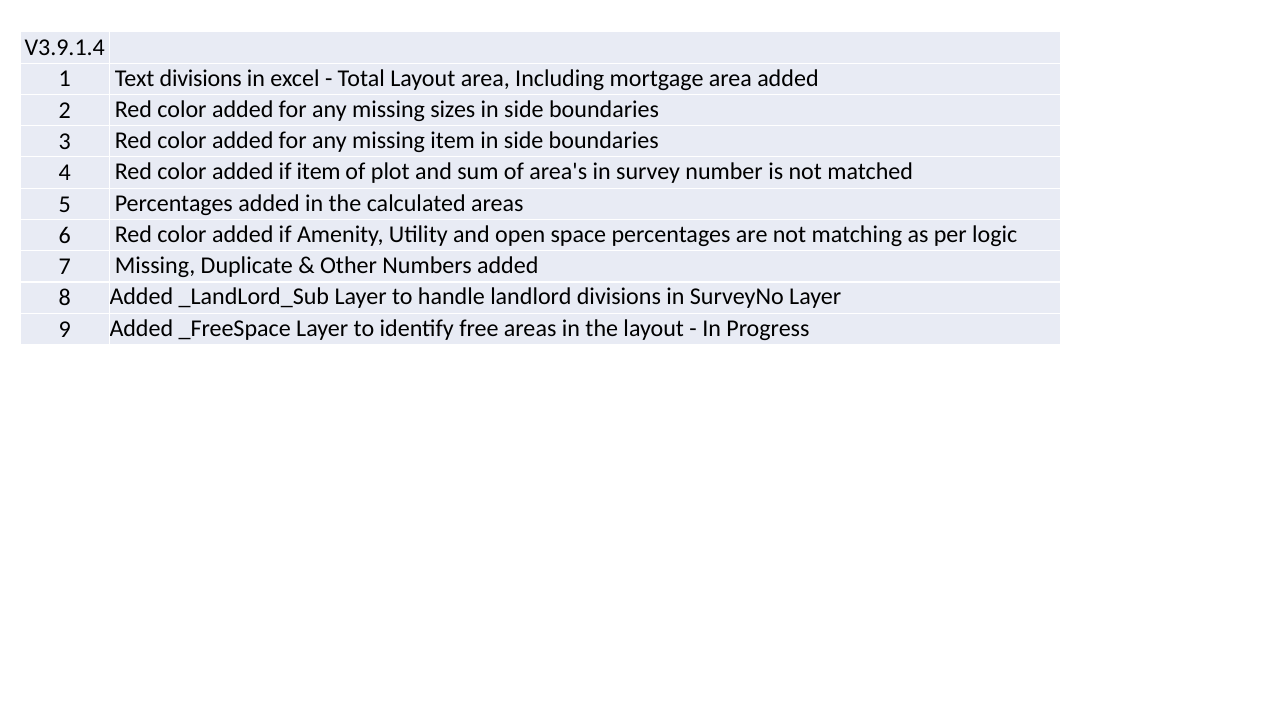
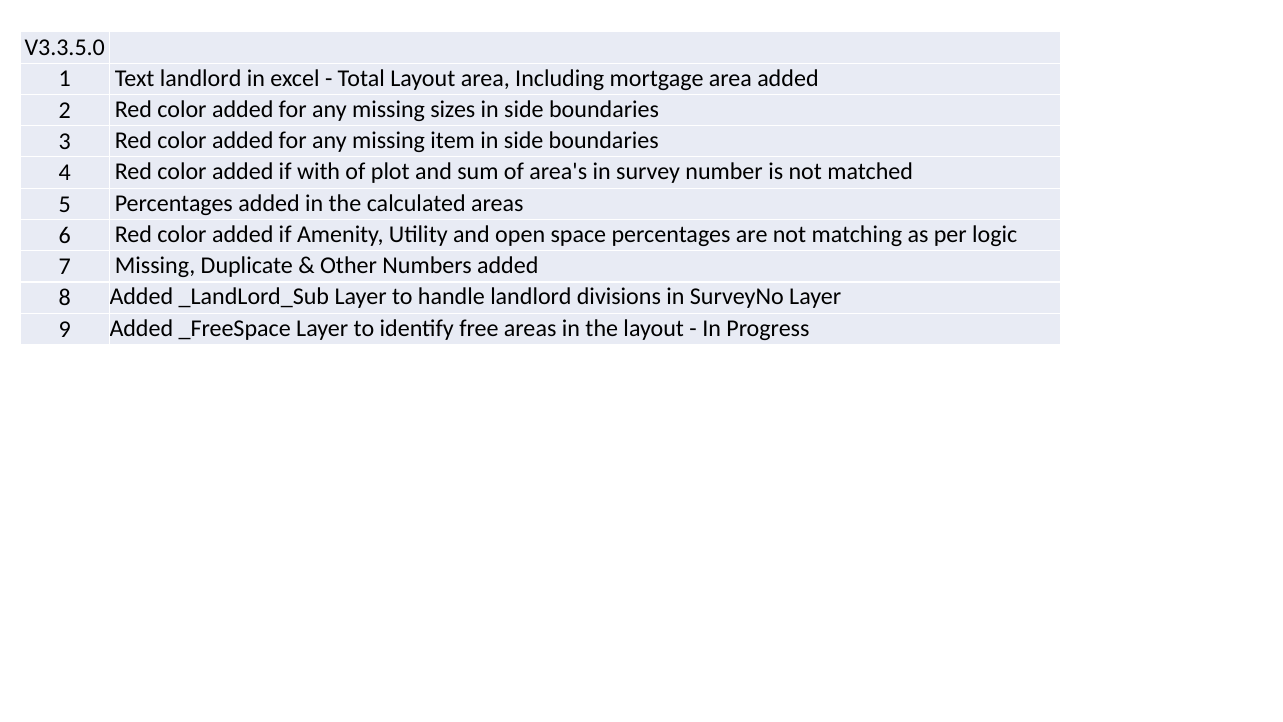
V3.9.1.4: V3.9.1.4 -> V3.3.5.0 (65, 48)
Text divisions: divisions -> landlord (201, 78)
if item: item -> with (319, 172)
